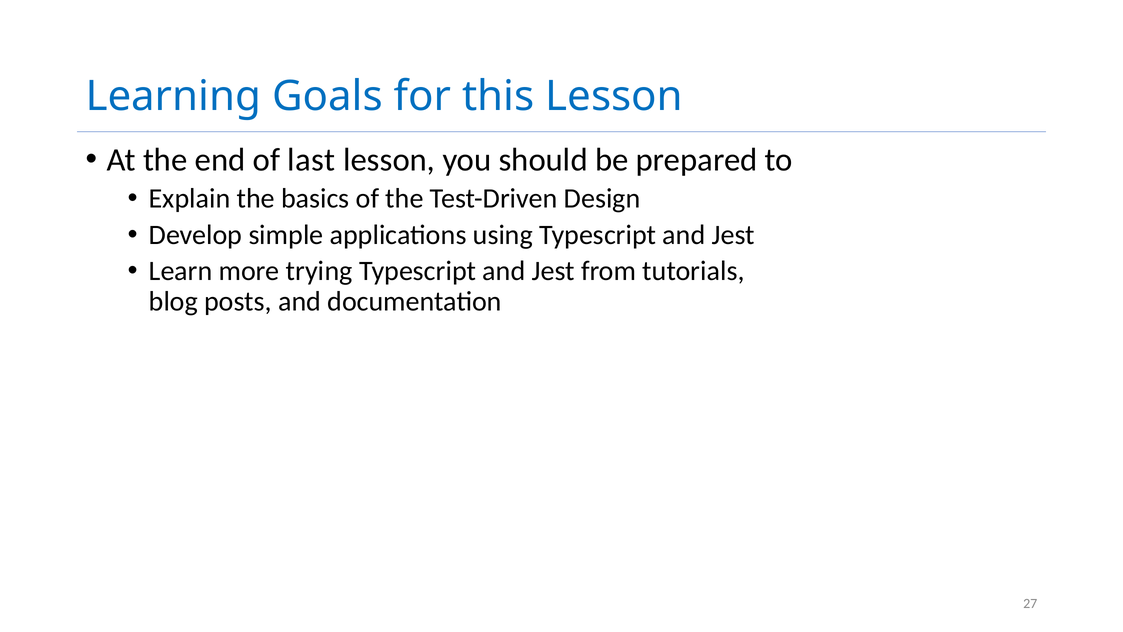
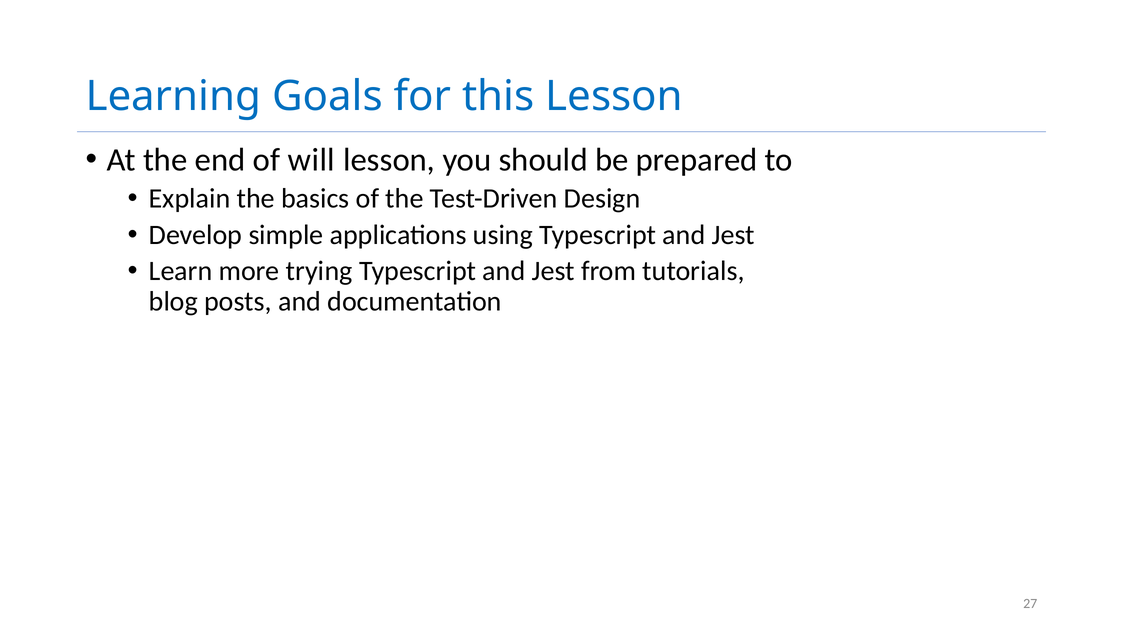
last: last -> will (311, 160)
